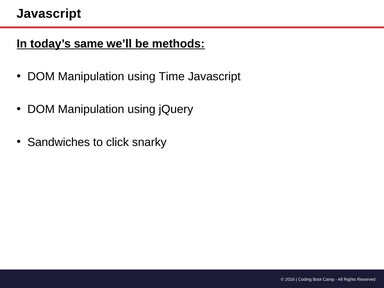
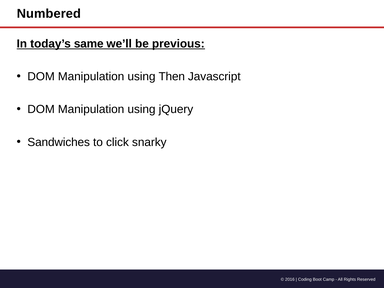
Javascript: Javascript -> Numbered (49, 14)
methods: methods -> previous (178, 44)
Time: Time -> Then (172, 77)
